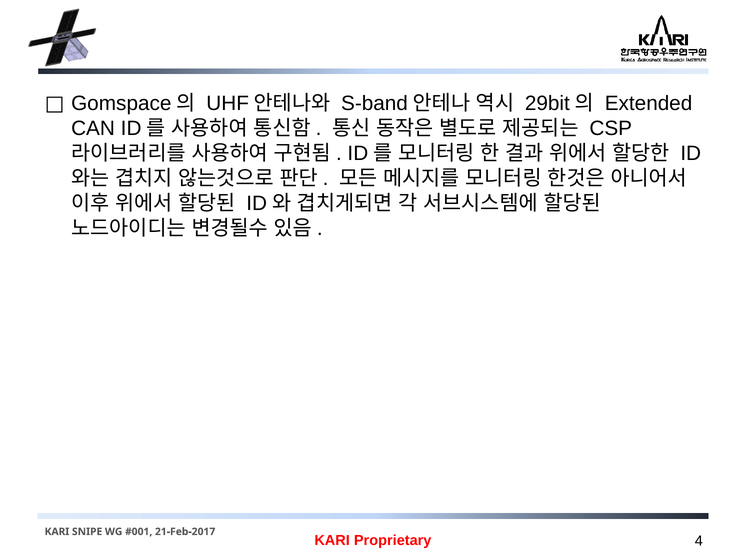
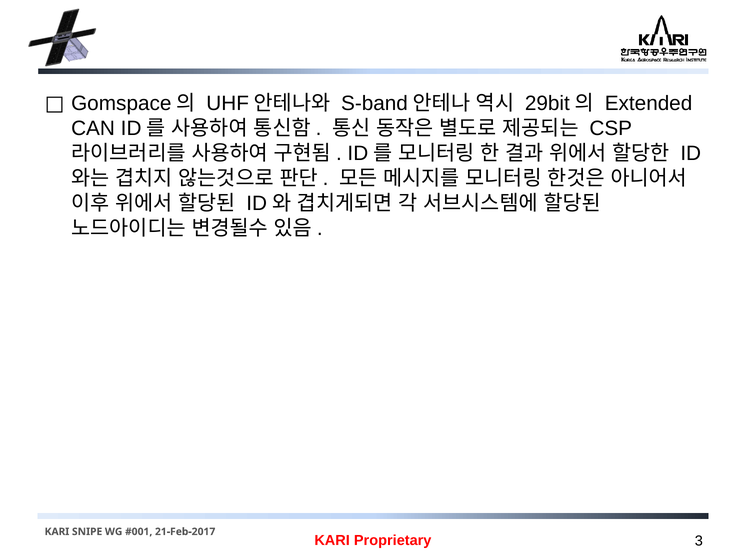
4: 4 -> 3 (699, 540)
